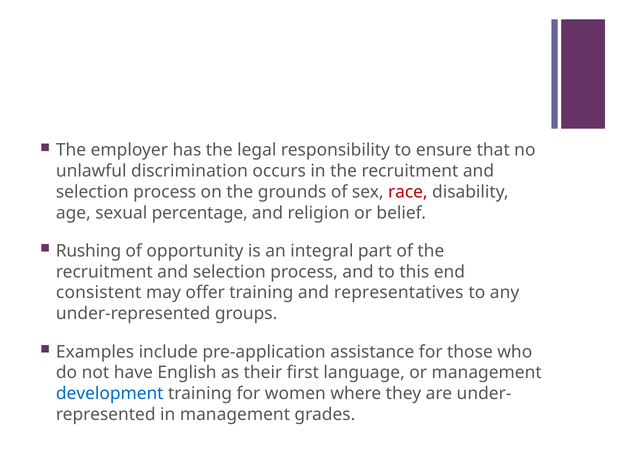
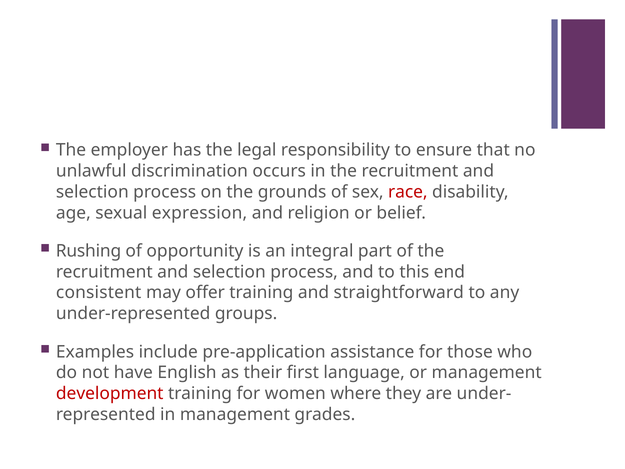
percentage: percentage -> expression (200, 213)
representatives: representatives -> straightforward (399, 293)
development colour: blue -> red (110, 393)
